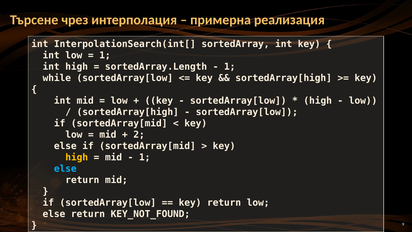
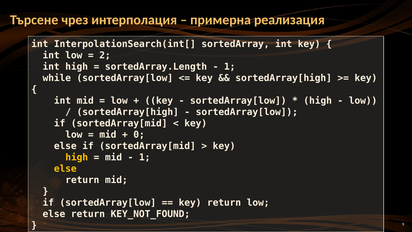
1: 1 -> 2 (105, 55)
2: 2 -> 0 (139, 135)
else colour: light blue -> yellow (65, 169)
